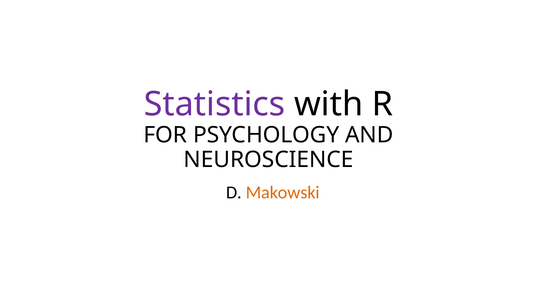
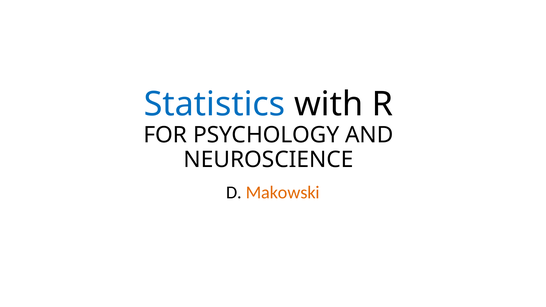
Statistics colour: purple -> blue (215, 104)
